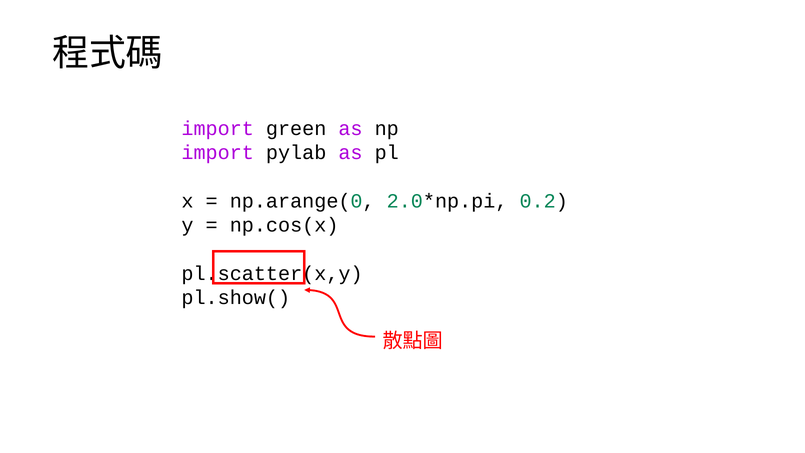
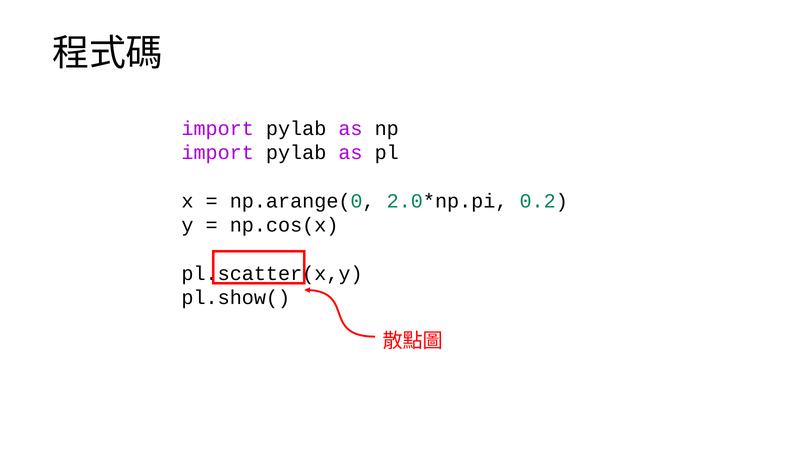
green: green -> pylab (296, 128)
